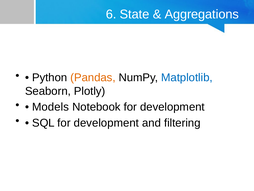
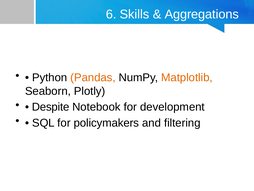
State: State -> Skills (135, 14)
Matplotlib colour: blue -> orange (187, 77)
Models: Models -> Despite (51, 107)
SQL for development: development -> policymakers (106, 123)
